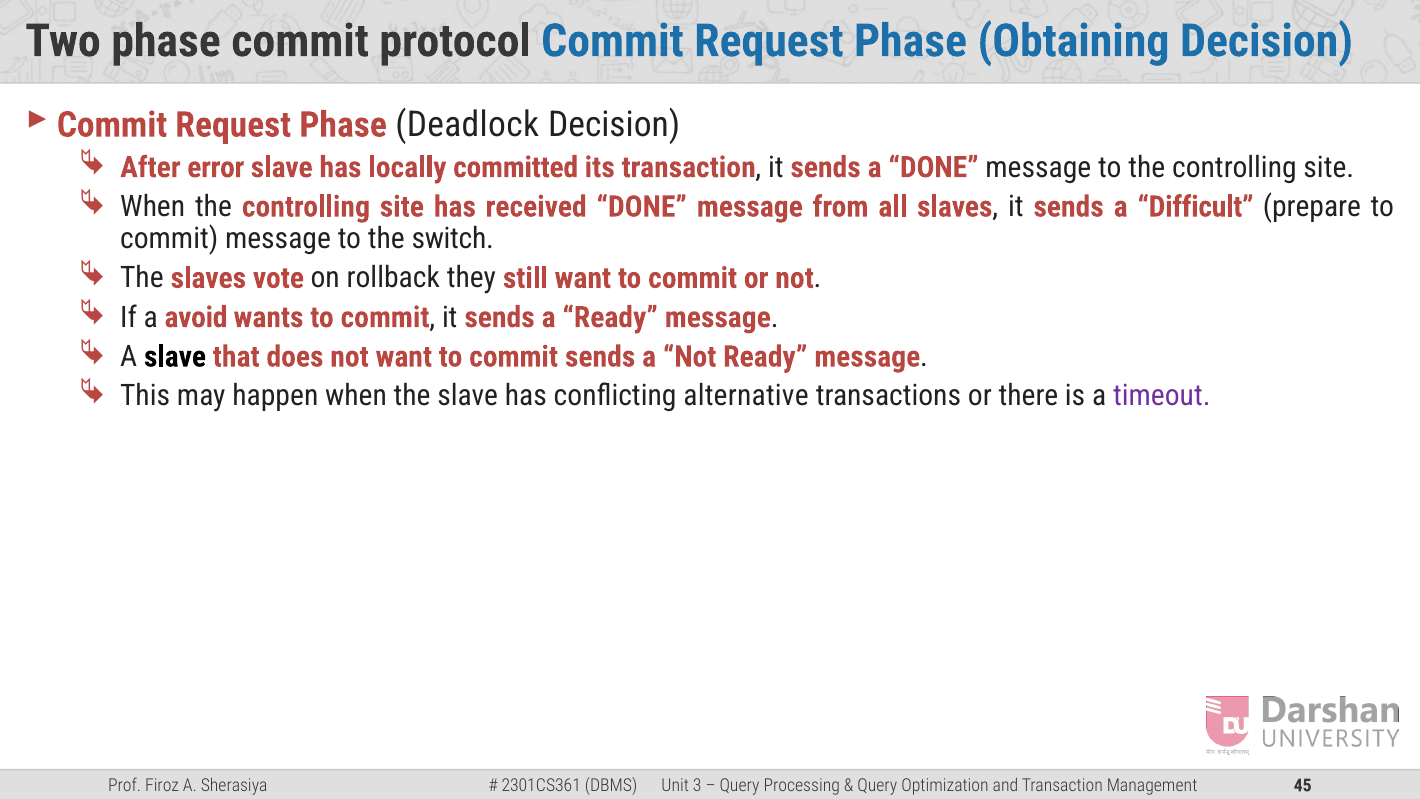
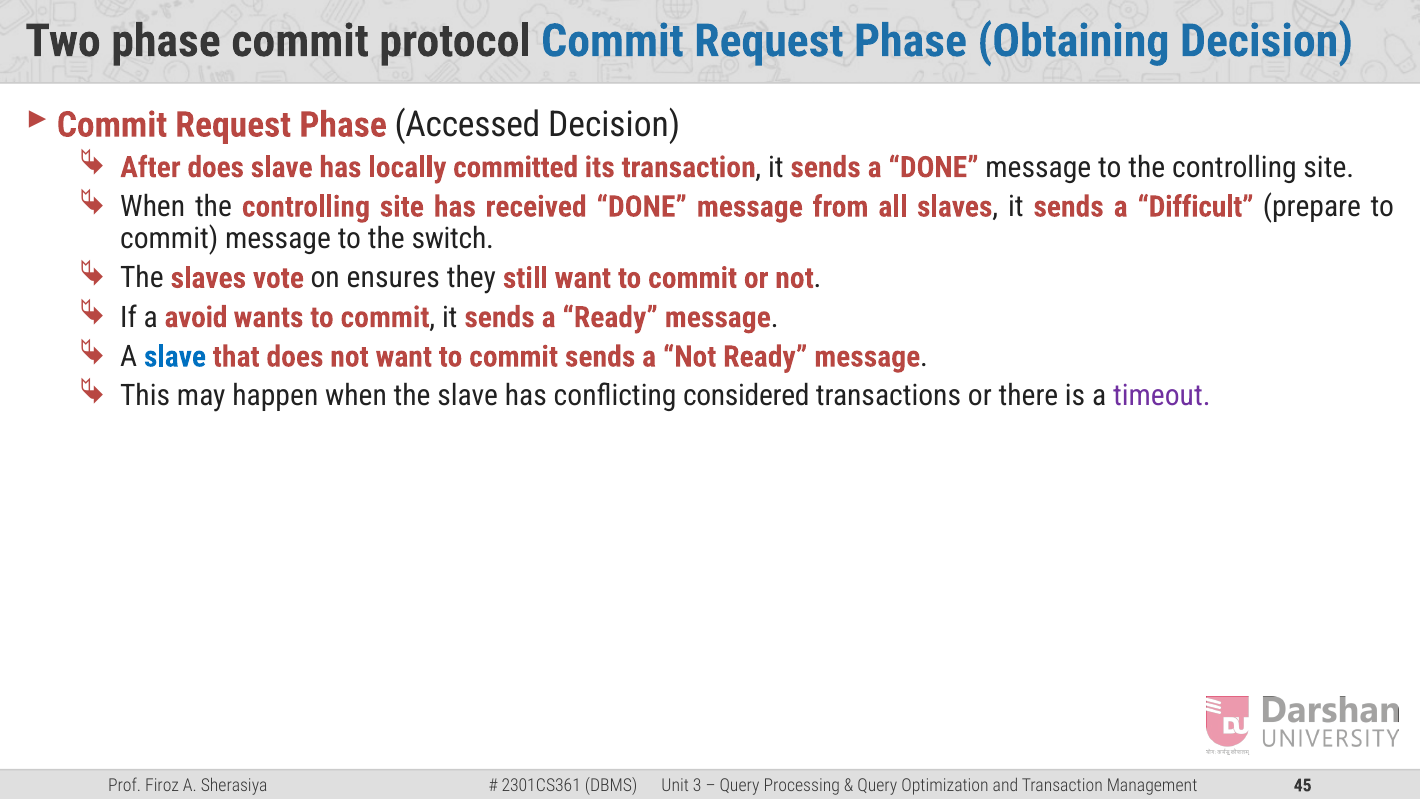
Deadlock: Deadlock -> Accessed (467, 125)
After error: error -> does (216, 167)
rollback: rollback -> ensures (393, 278)
slave colour: black -> blue (175, 357)
alternative: alternative -> considered (746, 396)
